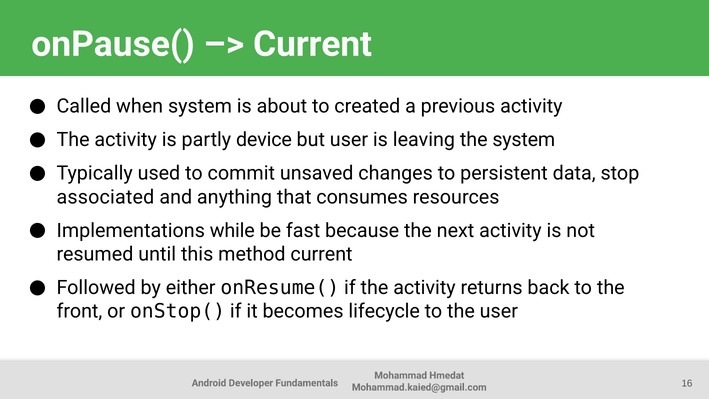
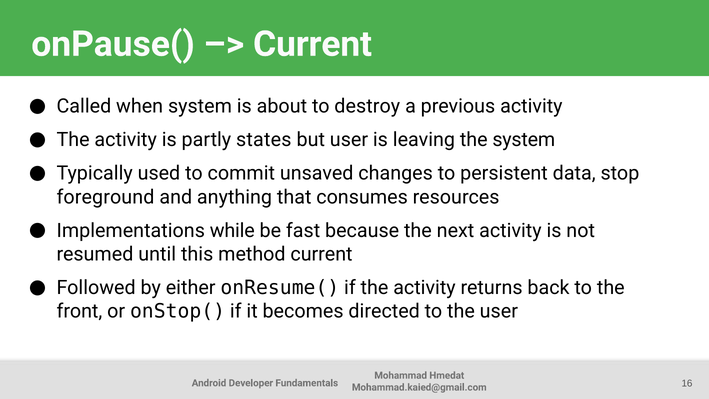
created: created -> destroy (367, 106)
device: device -> states (264, 140)
associated: associated -> foreground (105, 197)
lifecycle: lifecycle -> directed (384, 311)
